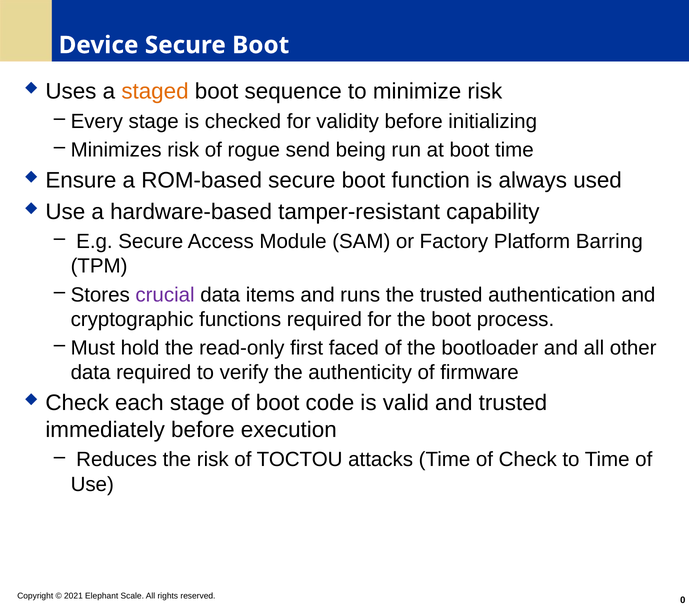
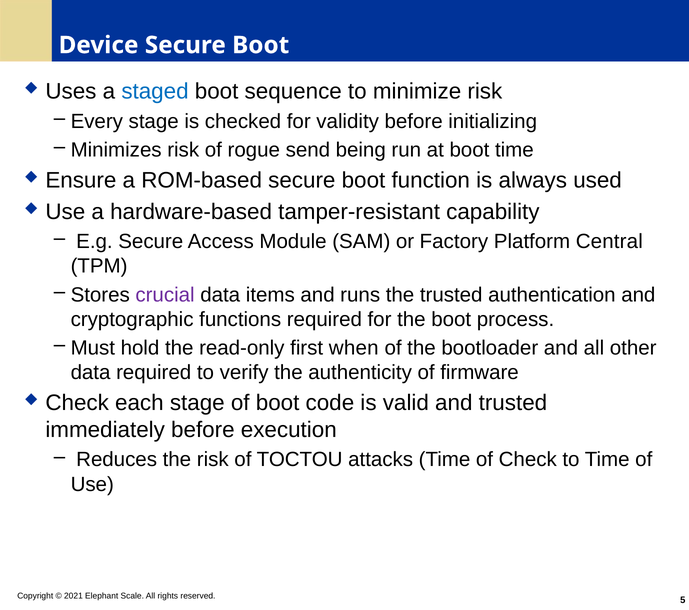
staged colour: orange -> blue (155, 92)
Barring: Barring -> Central (609, 241)
faced: faced -> when (354, 348)
0: 0 -> 5 (683, 600)
